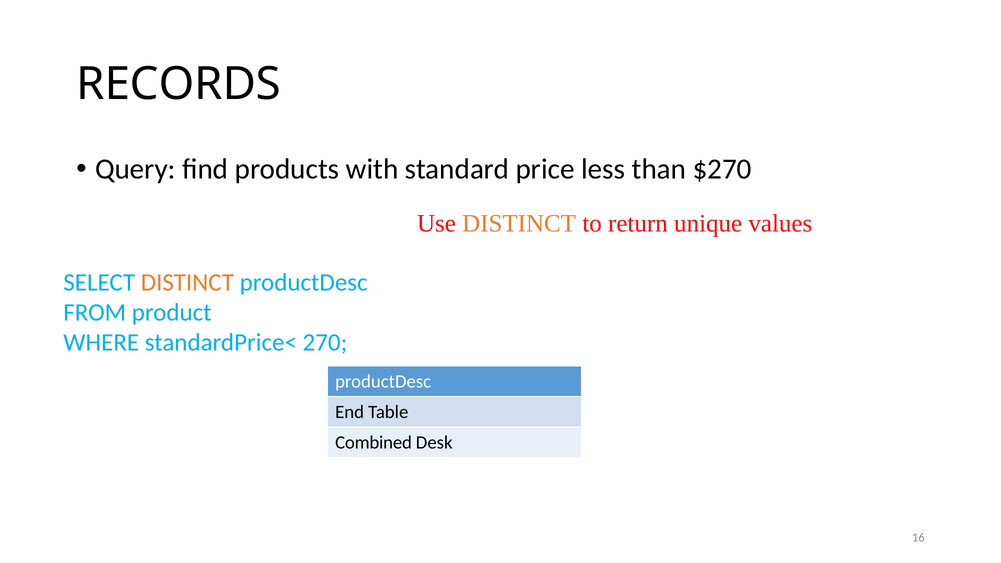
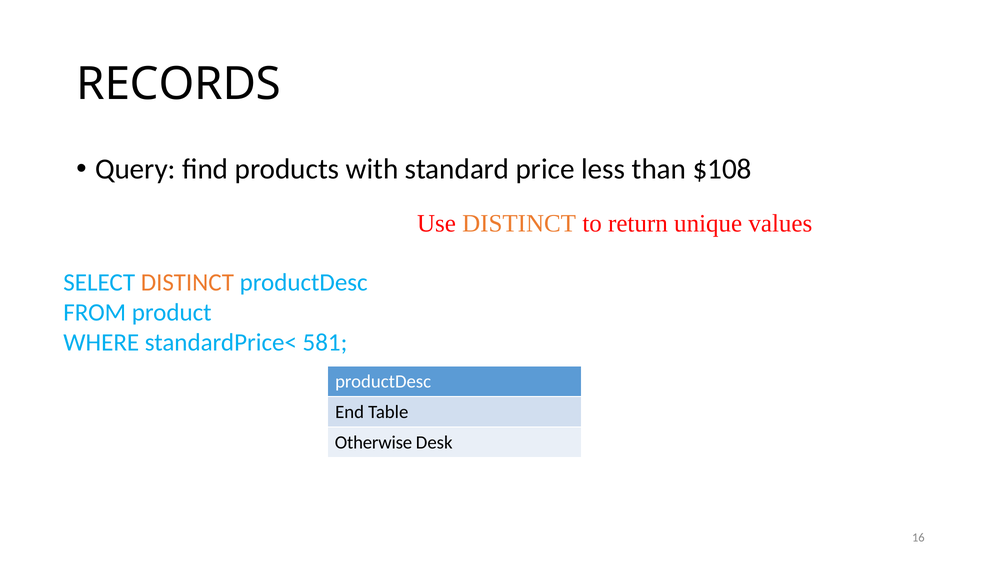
$270: $270 -> $108 (722, 169)
270: 270 -> 581 (325, 343)
Combined: Combined -> Otherwise (374, 442)
